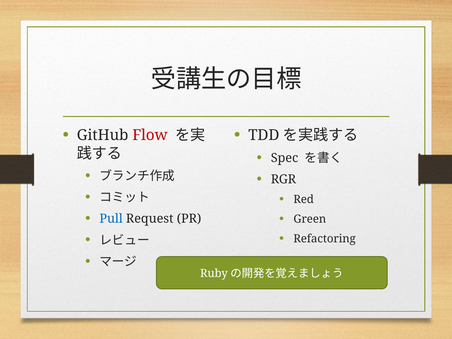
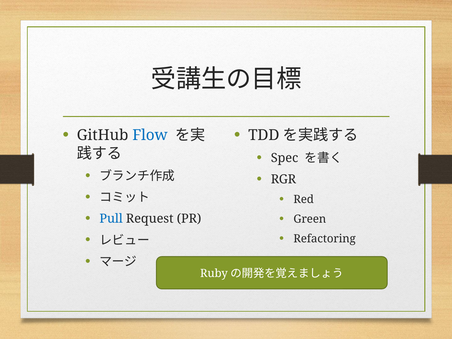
Flow colour: red -> blue (150, 135)
